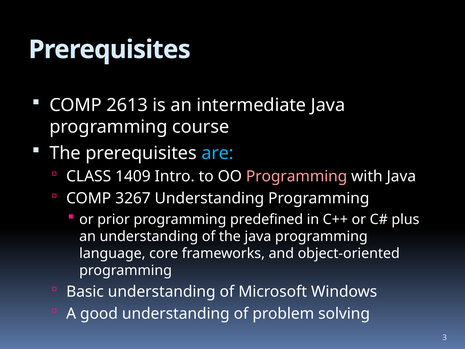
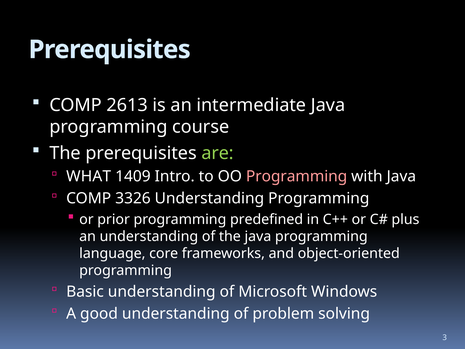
are colour: light blue -> light green (218, 153)
CLASS: CLASS -> WHAT (89, 176)
3267: 3267 -> 3326 (133, 198)
